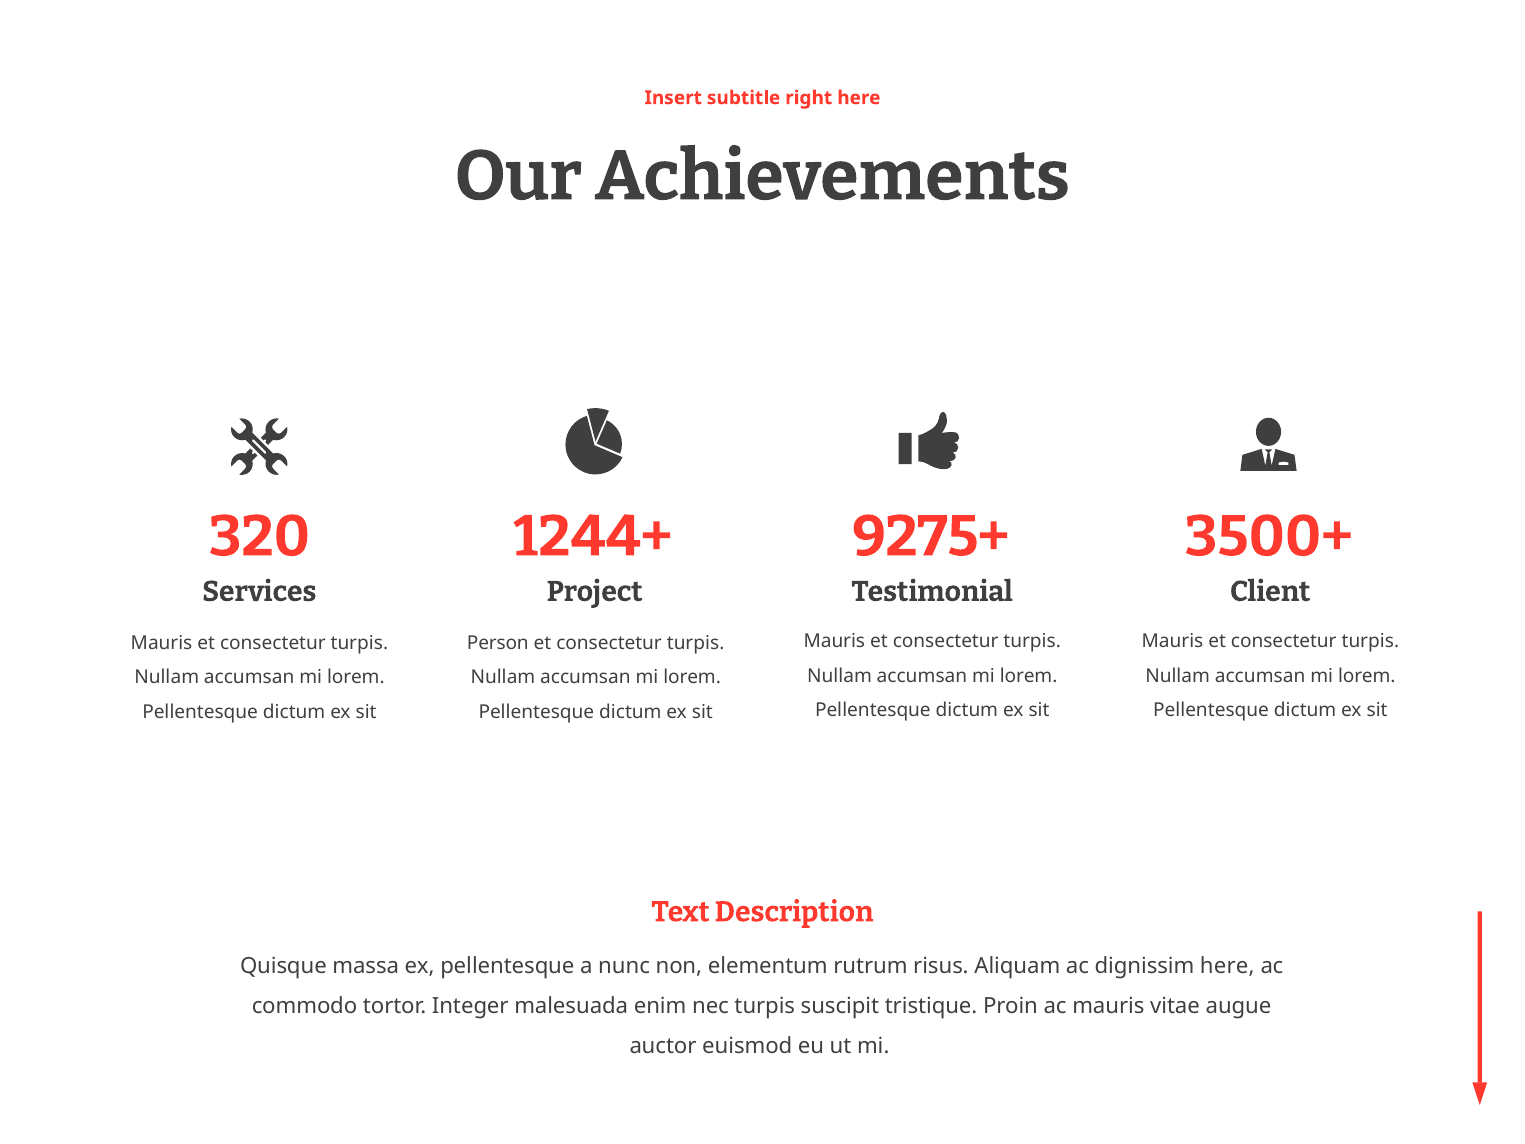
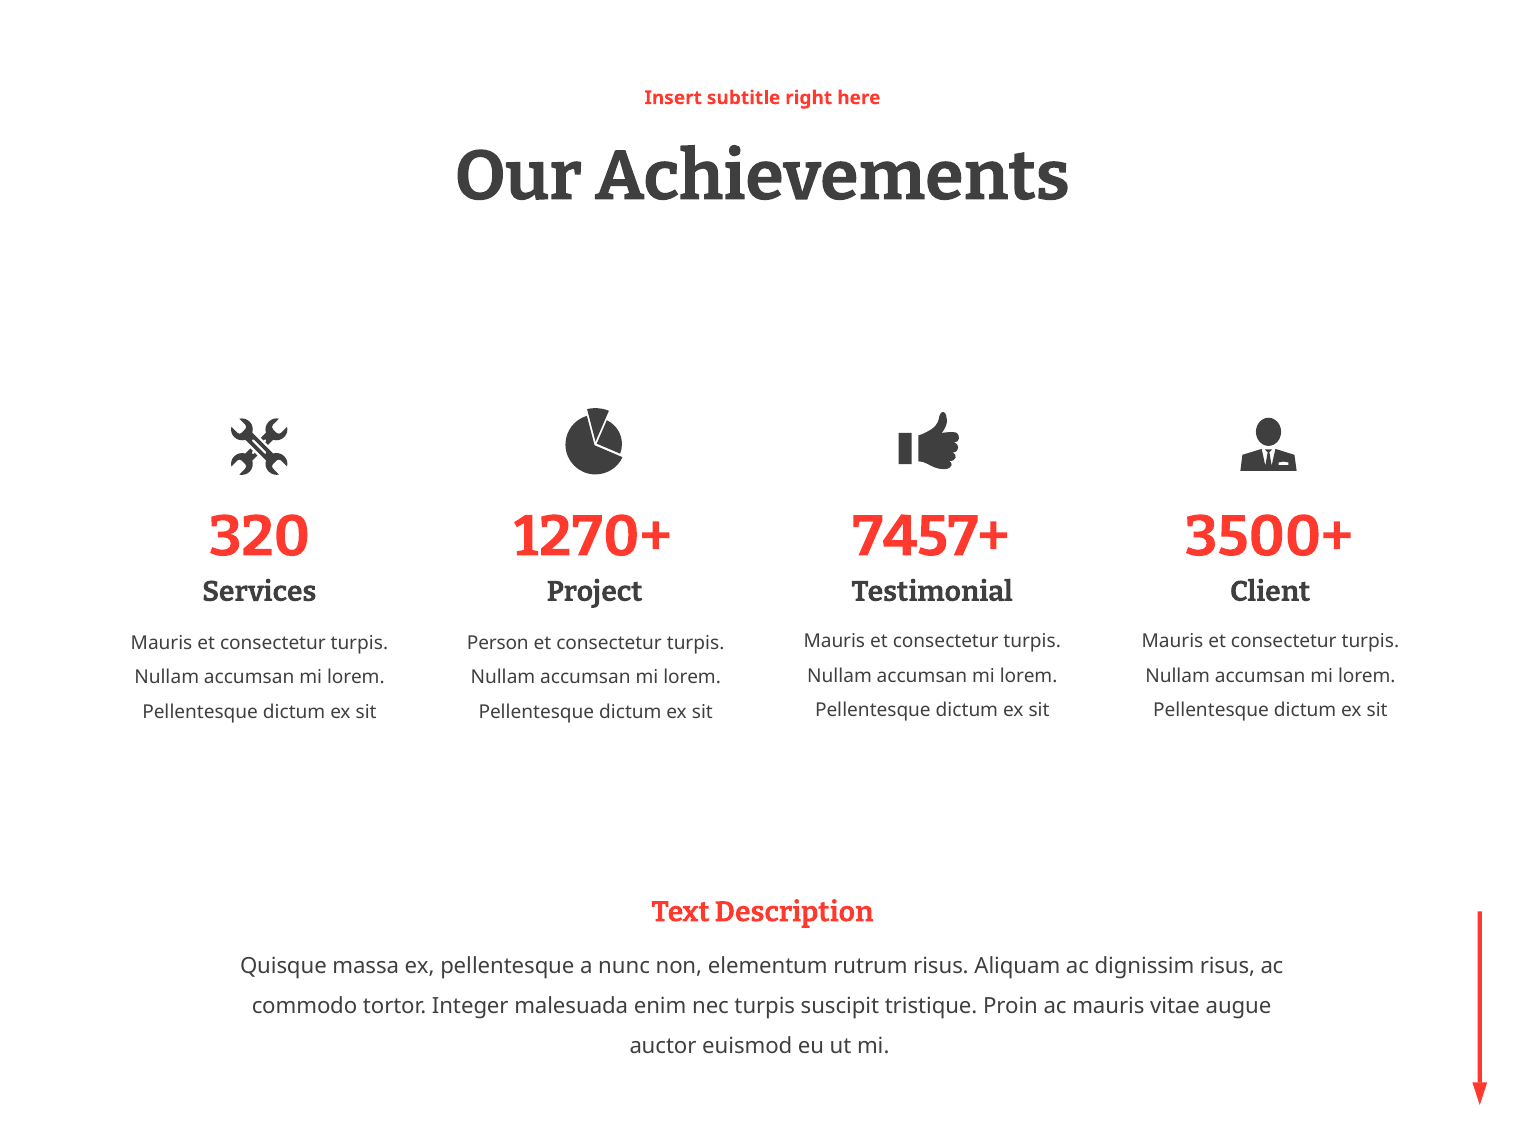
1244+: 1244+ -> 1270+ (593, 536)
9275+: 9275+ -> 7457+ (931, 536)
dignissim here: here -> risus (1227, 966)
